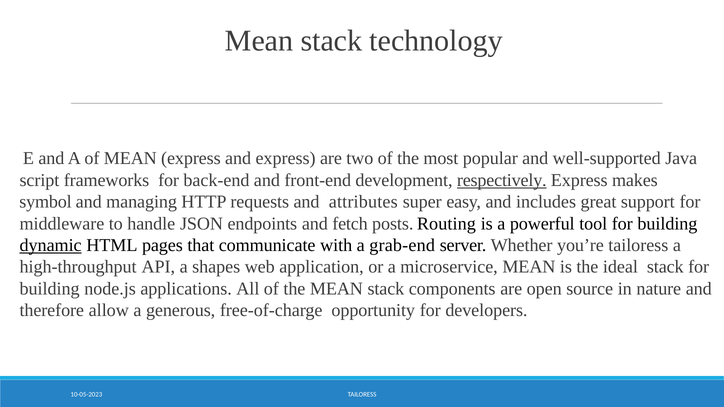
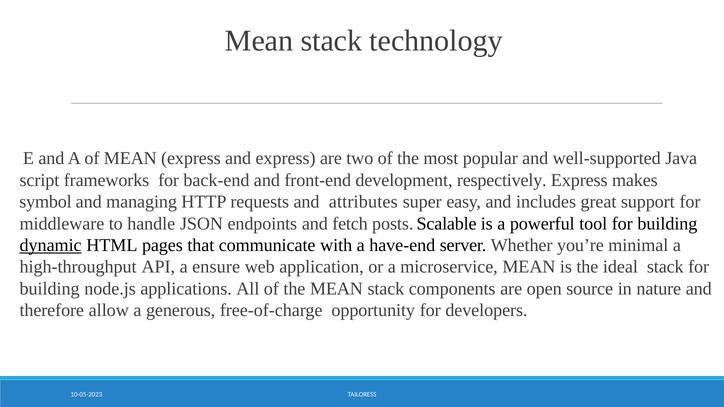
respectively underline: present -> none (502, 180)
Routing: Routing -> Scalable (447, 224)
grab-end: grab-end -> have-end (402, 245)
you’re tailoress: tailoress -> minimal (638, 245)
shapes: shapes -> ensure (216, 267)
